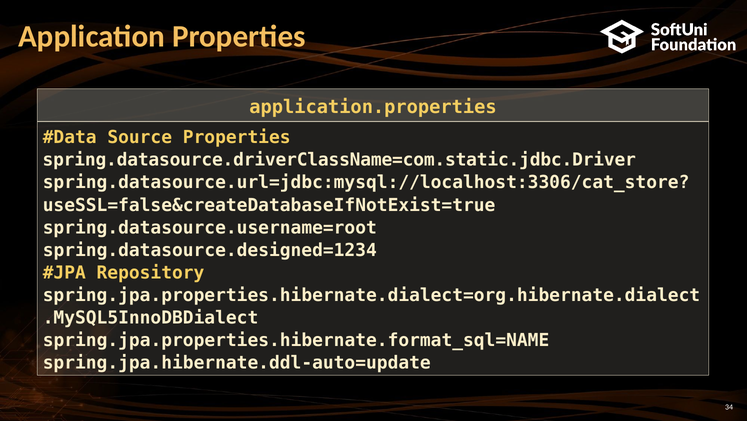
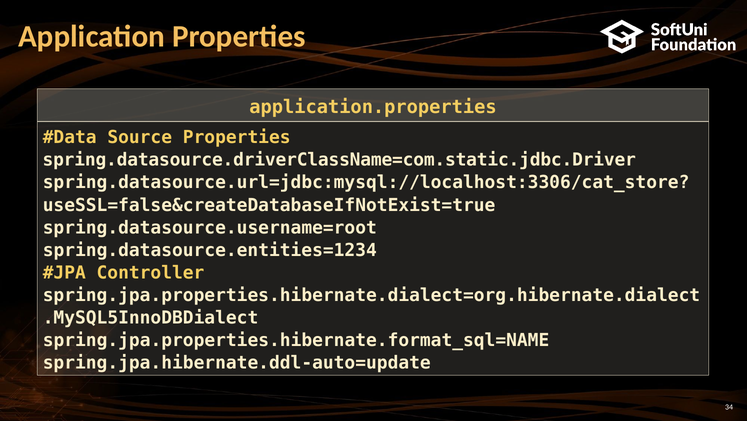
spring.datasource.designed=1234: spring.datasource.designed=1234 -> spring.datasource.entities=1234 (210, 250)
Repository: Repository -> Controller (150, 272)
